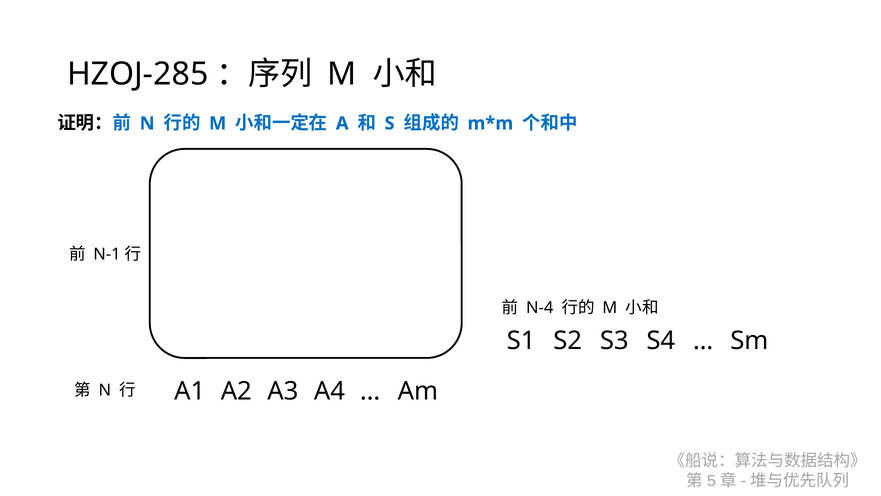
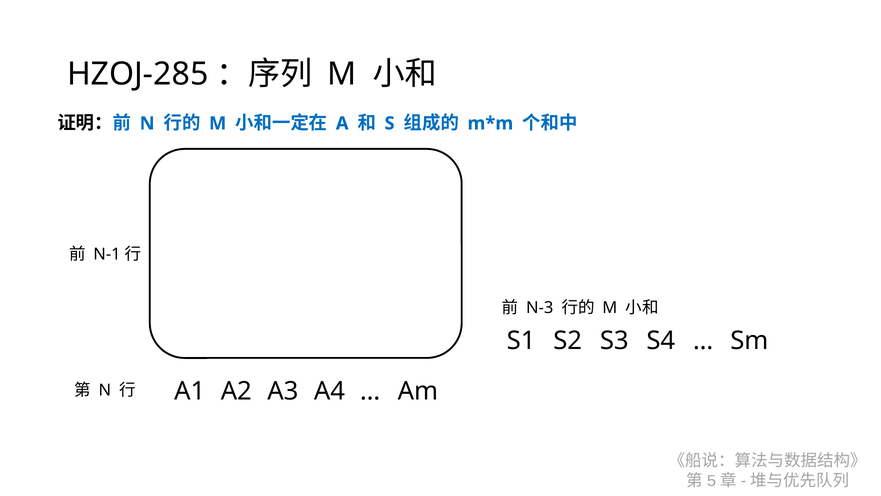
N-4: N-4 -> N-3 (540, 307)
